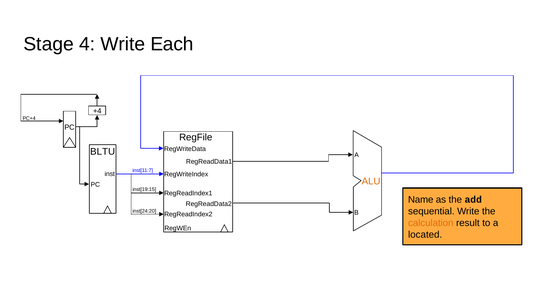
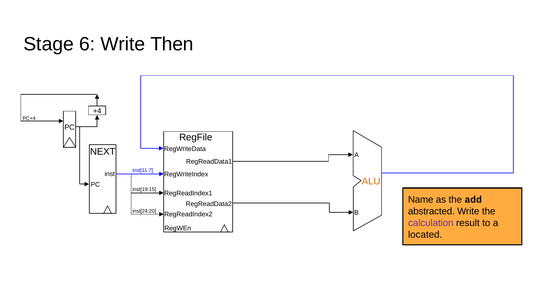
4: 4 -> 6 (87, 44)
Each: Each -> Then (172, 44)
BLTU: BLTU -> NEXT (103, 151)
sequential: sequential -> abstracted (431, 211)
calculation colour: orange -> purple (431, 223)
